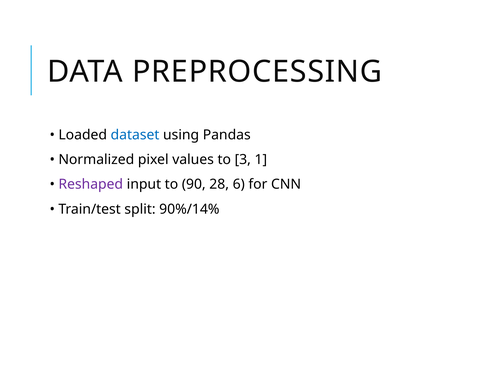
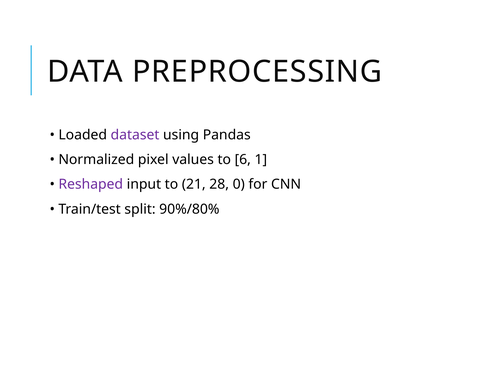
dataset colour: blue -> purple (135, 135)
3: 3 -> 6 (243, 160)
90: 90 -> 21 (194, 185)
6: 6 -> 0 (239, 185)
90%/14%: 90%/14% -> 90%/80% (189, 210)
